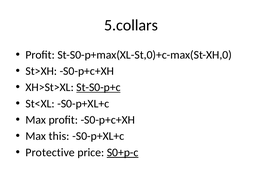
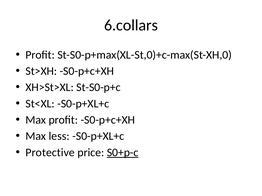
5.collars: 5.collars -> 6.collars (131, 25)
St-S0-p+c underline: present -> none (98, 88)
this: this -> less (59, 137)
